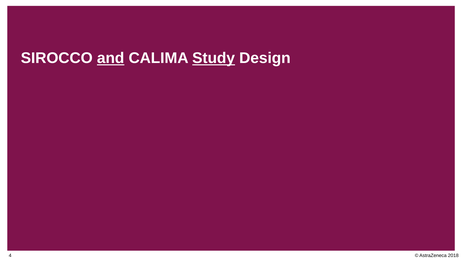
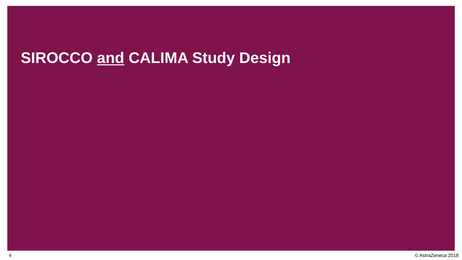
Study underline: present -> none (214, 58)
